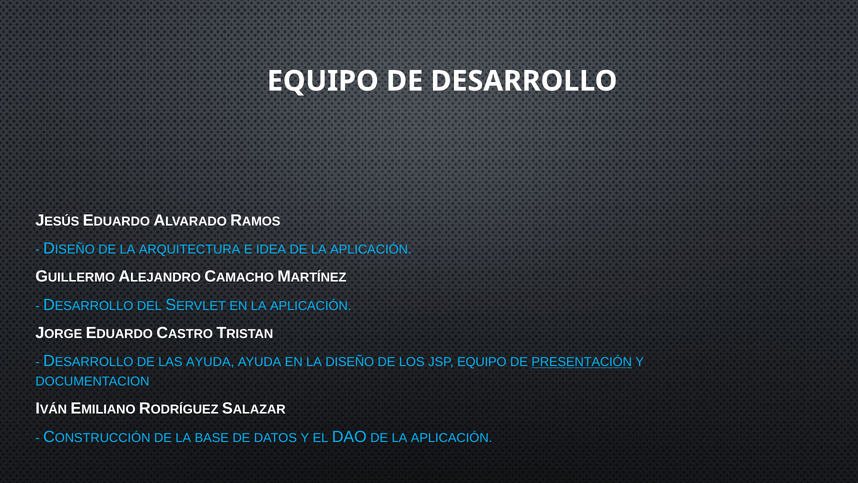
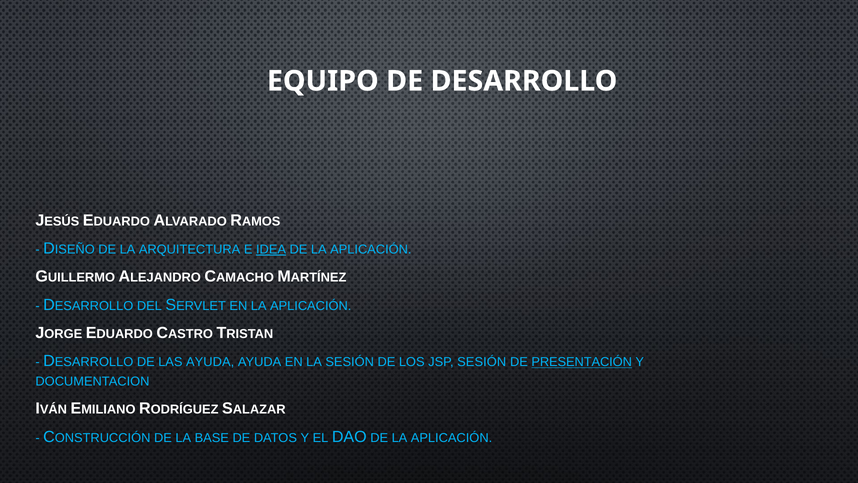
IDEA underline: none -> present (271, 249)
LA DISEÑO: DISEÑO -> SESIÓN (350, 362)
JSP EQUIPO: EQUIPO -> SESIÓN (482, 362)
